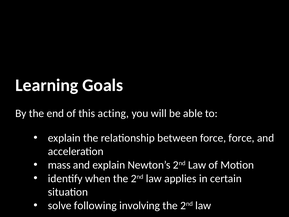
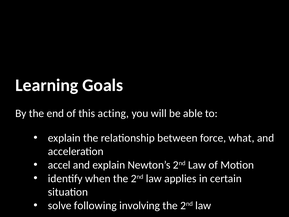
force force: force -> what (242, 138)
mass: mass -> accel (59, 165)
